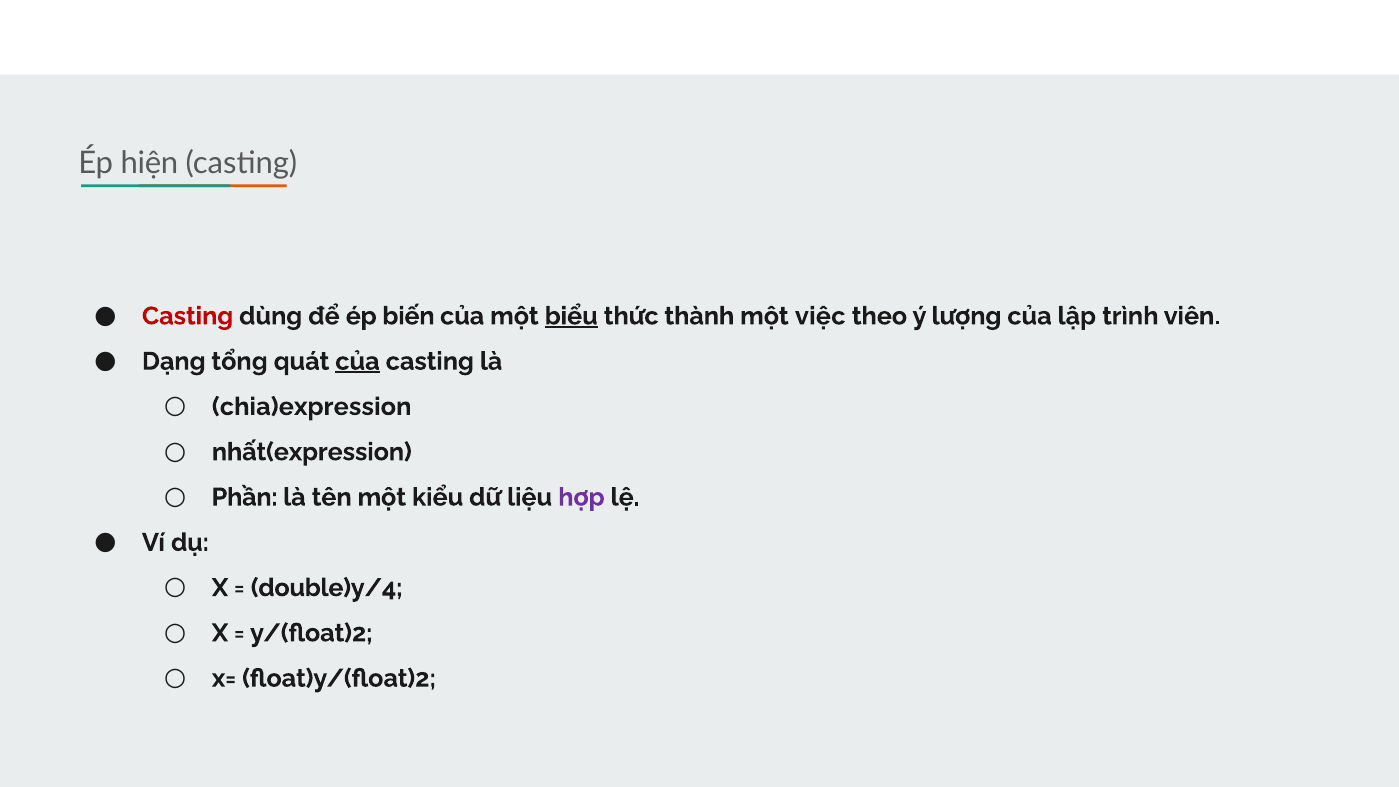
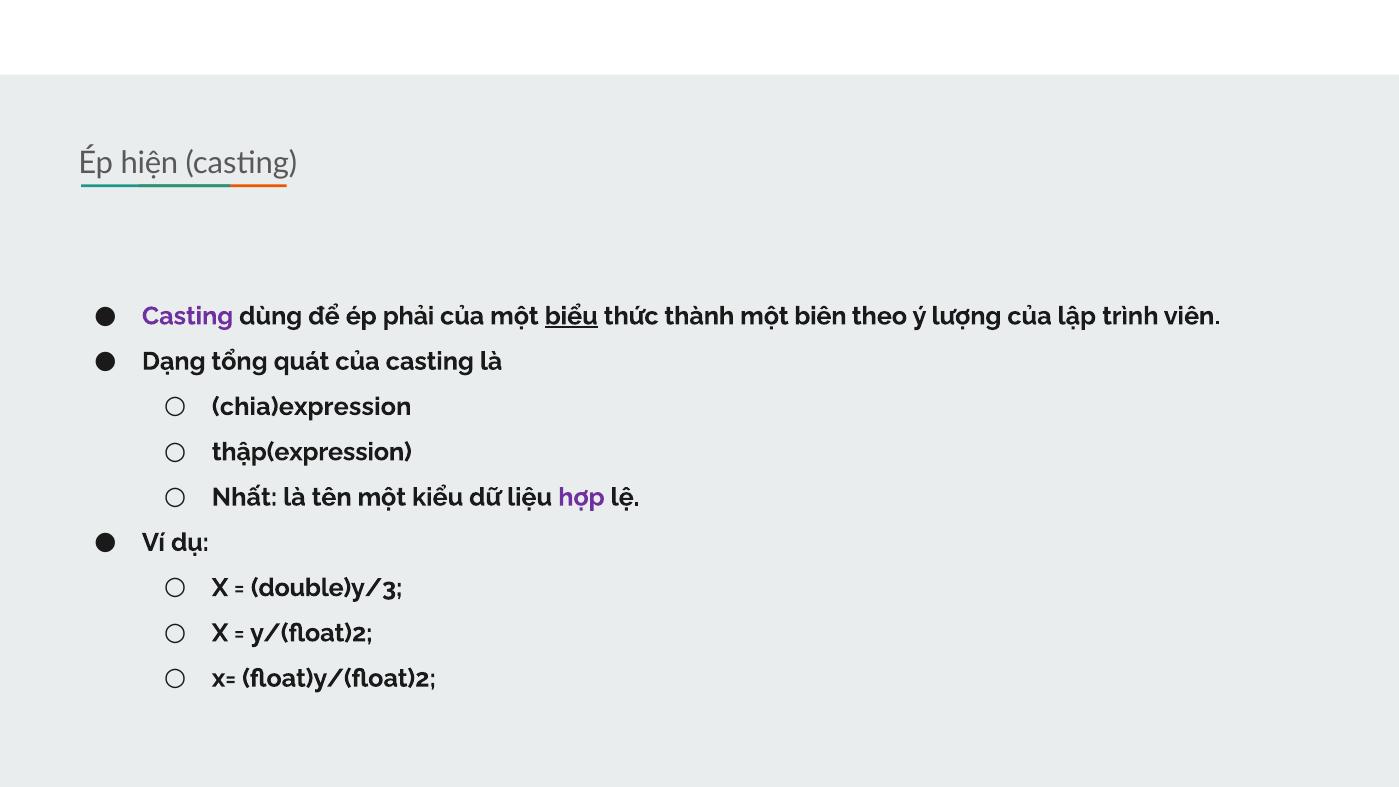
Casting colour: red -> purple (188, 316)
biến: biến -> phải (409, 316)
việc: việc -> biên (820, 316)
của underline: present -> none (357, 361)
nhất(expression: nhất(expression -> thập(expression (312, 452)
Phần: Phần -> Nhất (244, 497)
double)y/4: double)y/4 -> double)y/3 (327, 588)
